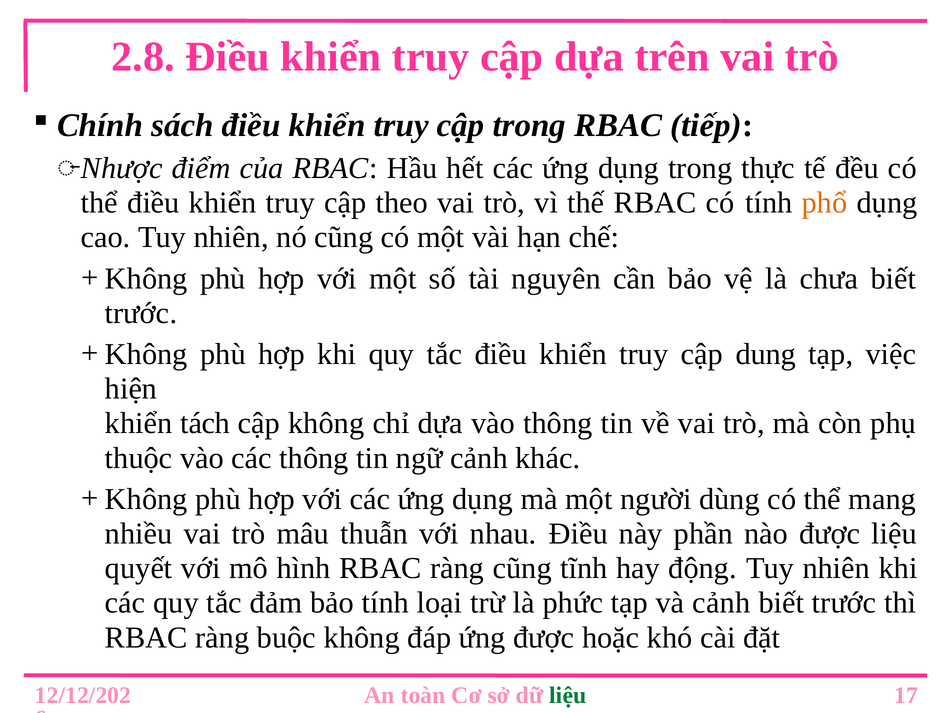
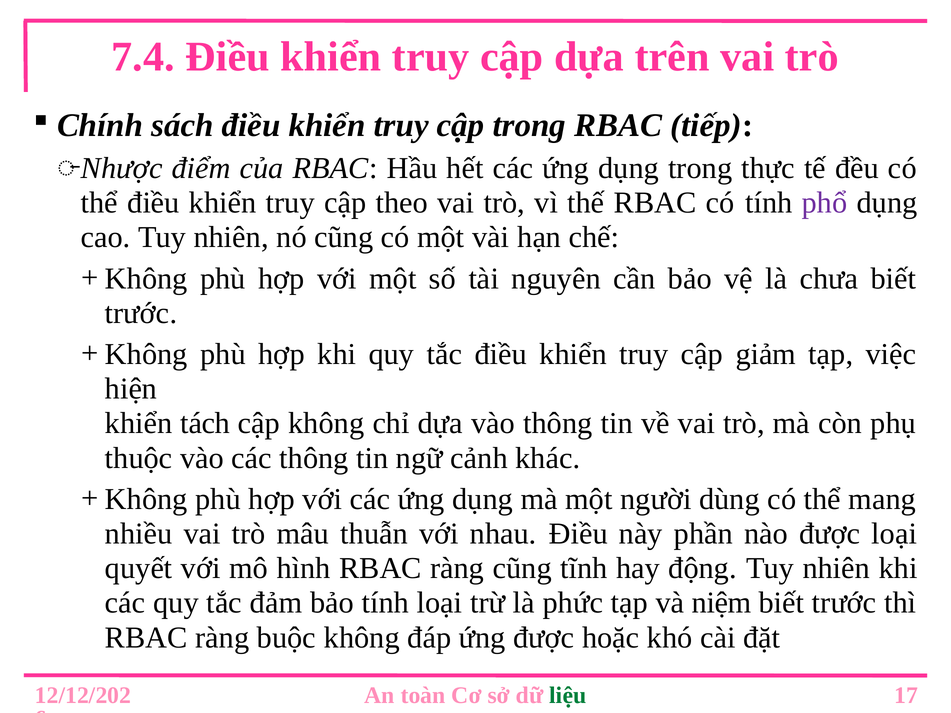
2.8: 2.8 -> 7.4 (143, 57)
phổ colour: orange -> purple (825, 203)
dung: dung -> giảm (766, 354)
được liệu: liệu -> loại (894, 534)
và cảnh: cảnh -> niệm (722, 603)
